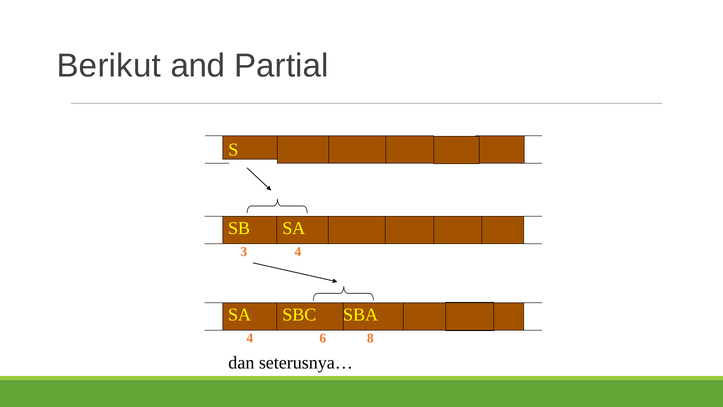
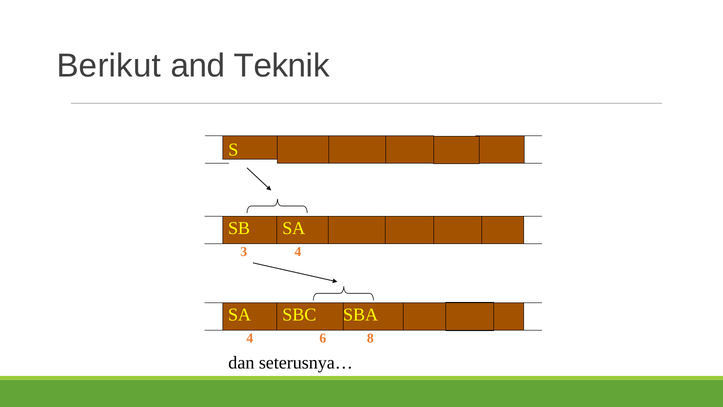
Partial: Partial -> Teknik (282, 66)
